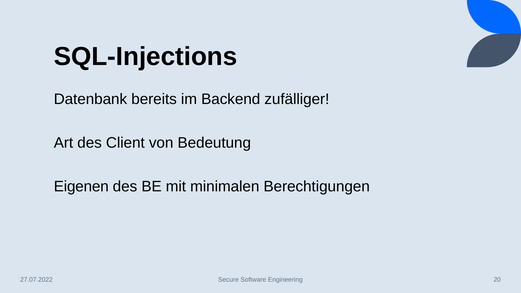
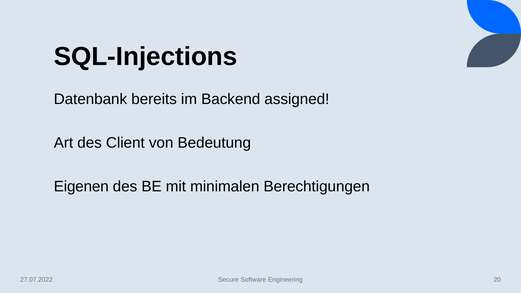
zufälliger: zufälliger -> assigned (297, 99)
